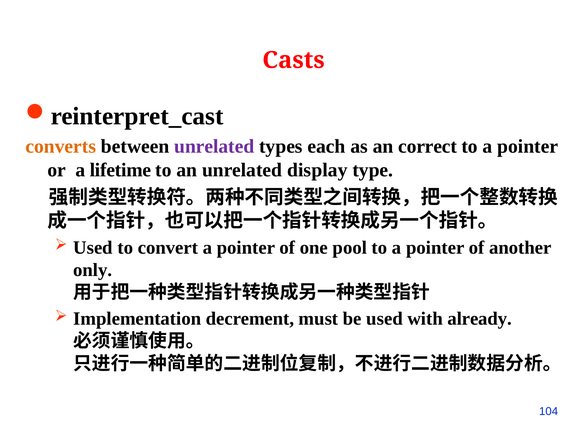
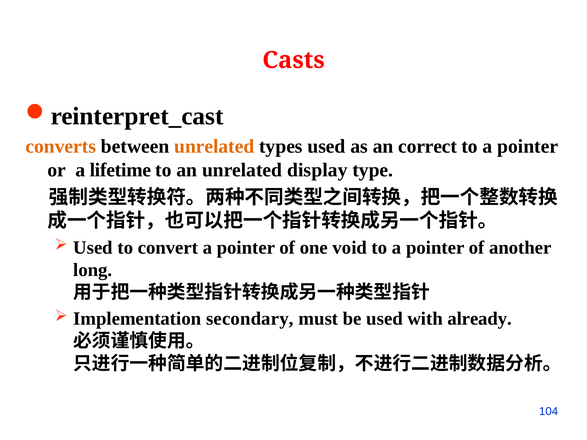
unrelated colour: purple -> orange (214, 147)
types each: each -> used (326, 147)
pool: pool -> void (350, 248)
only: only -> long (93, 270)
decrement: decrement -> secondary (250, 319)
